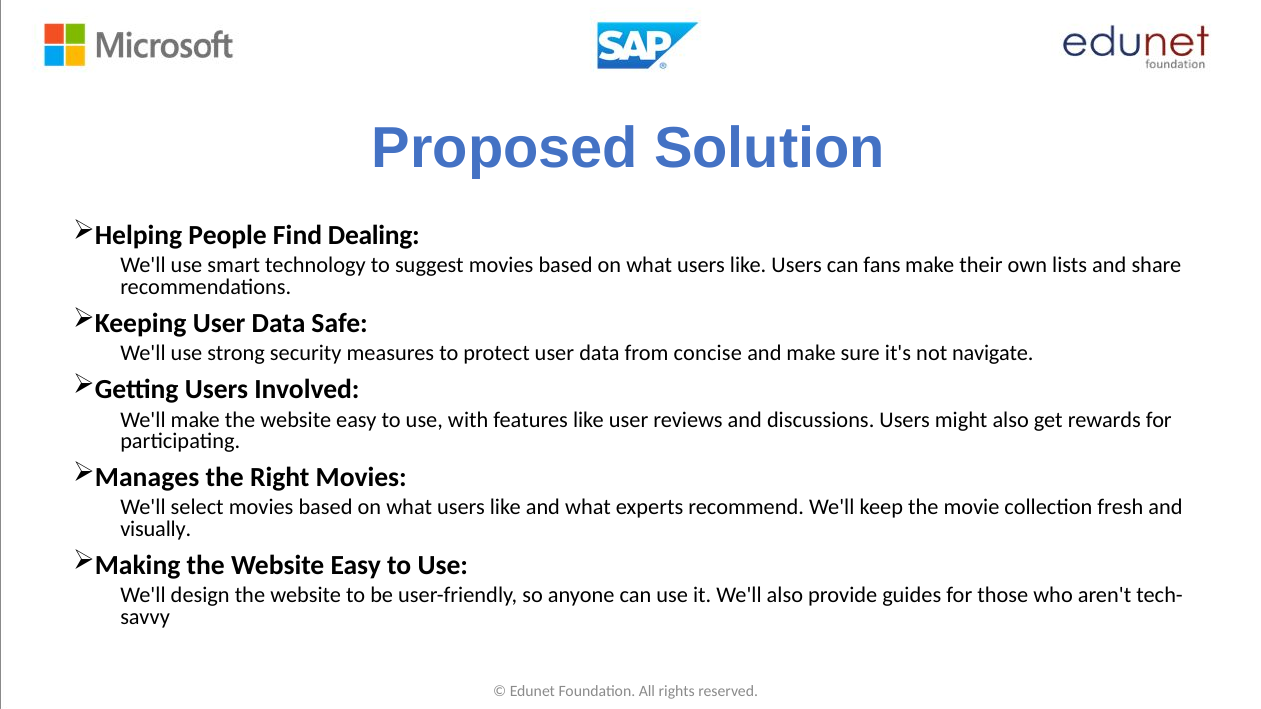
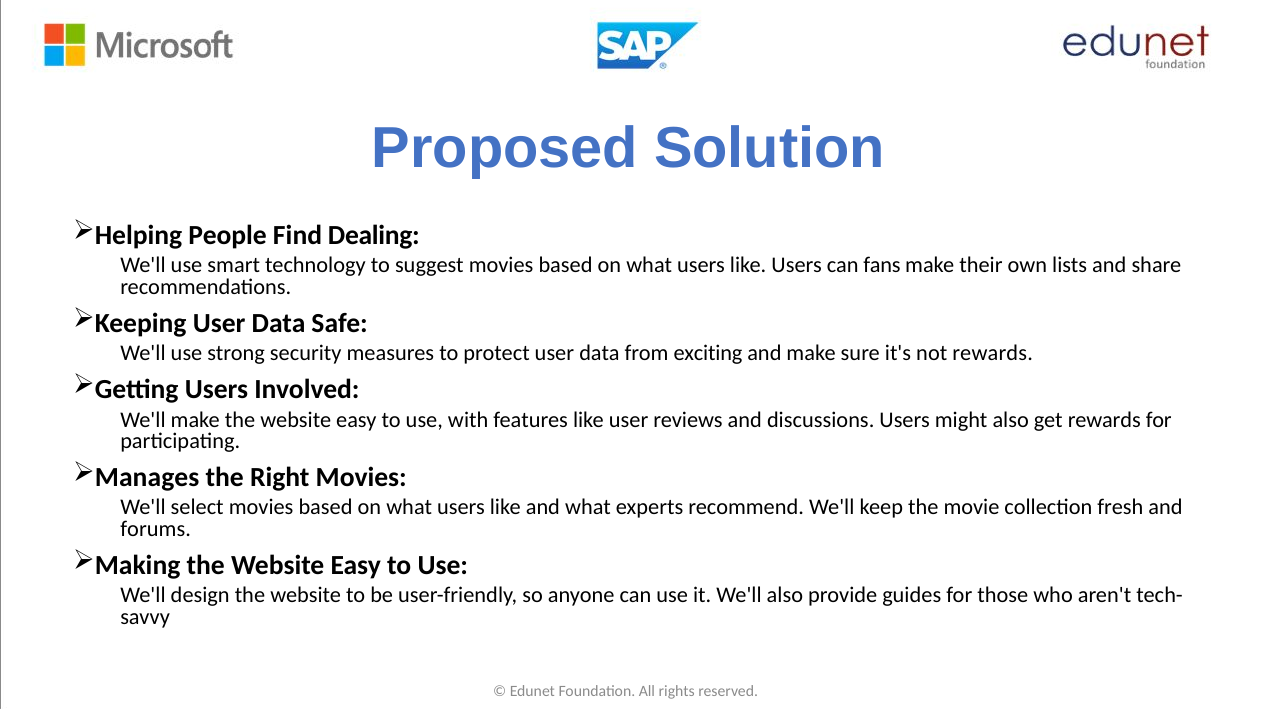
concise: concise -> exciting (708, 354)
not navigate: navigate -> rewards (993, 354)
visually: visually -> forums (156, 529)
